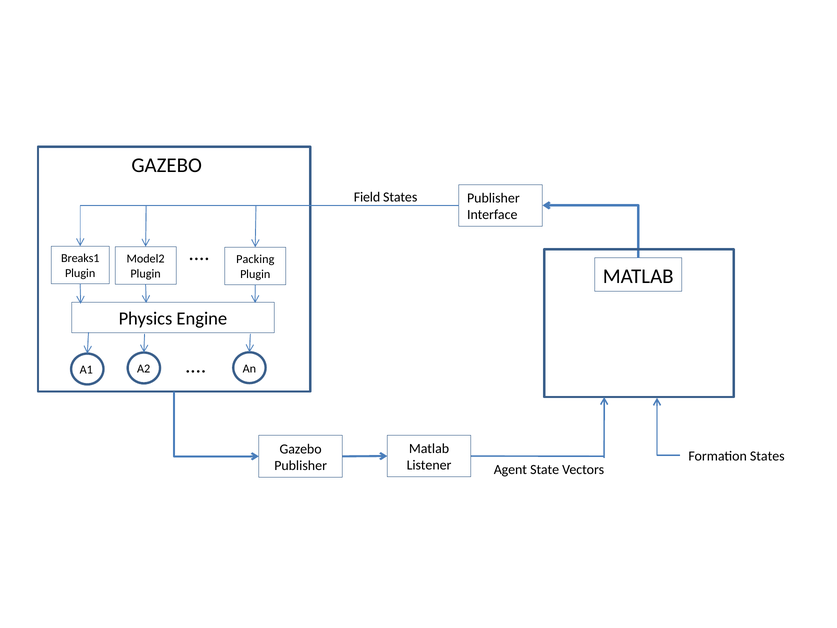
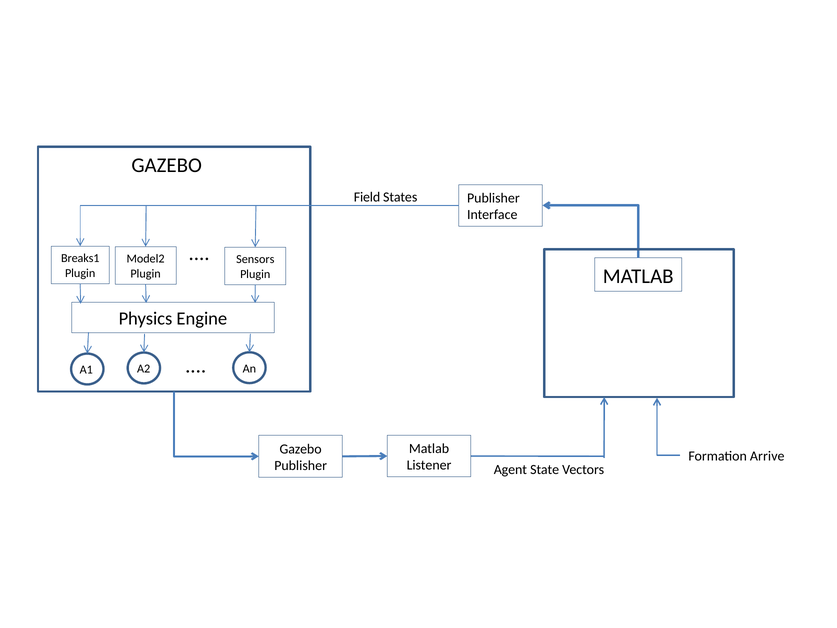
Packing: Packing -> Sensors (255, 259)
Formation States: States -> Arrive (767, 456)
